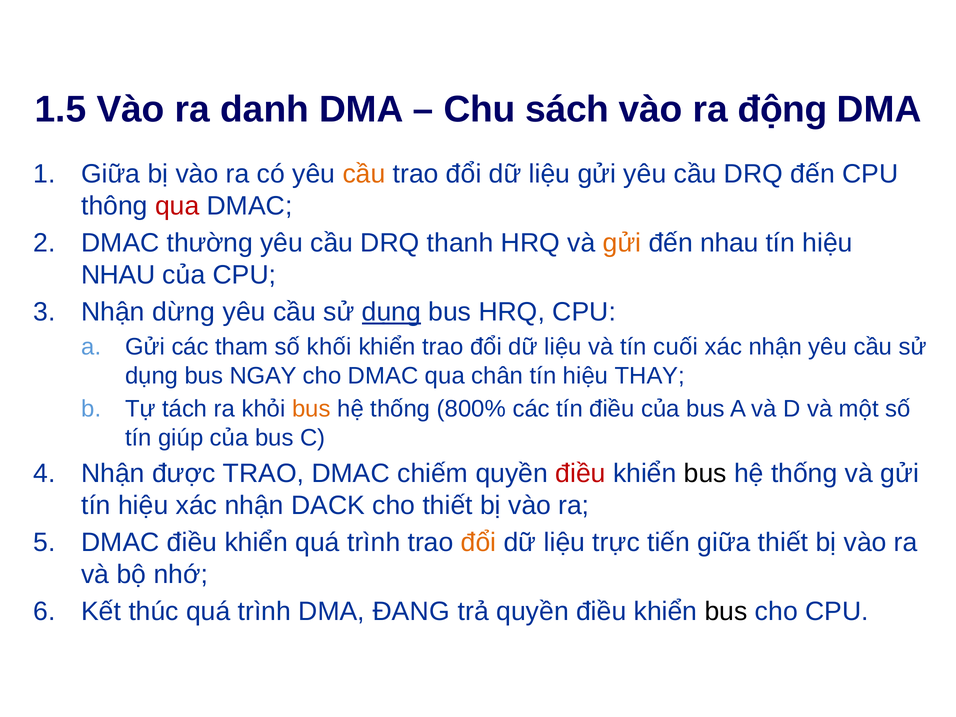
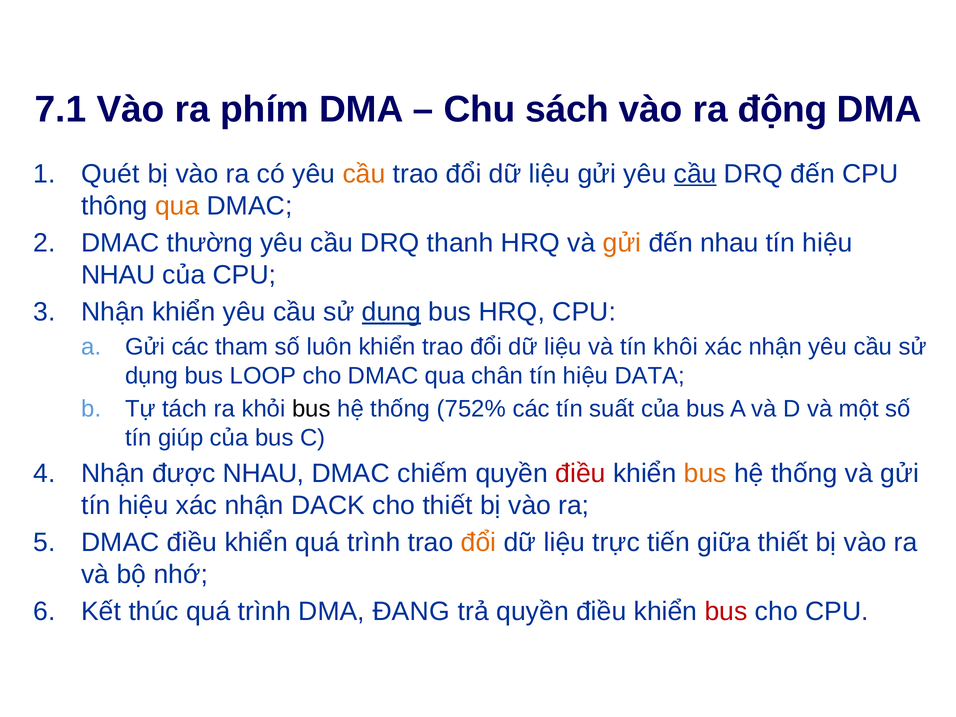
1.5: 1.5 -> 7.1 (61, 109)
danh: danh -> phím (265, 109)
Giữa: Giữa -> Quét (111, 174)
cầu underline: none -> present (695, 174)
qua colour: red -> orange (177, 206)
Nhận dừng: dừng -> khiển (184, 312)
khối: khối -> luôn (329, 347)
cuối: cuối -> khôi (676, 347)
NGAY: NGAY -> LOOP (263, 376)
THAY: THAY -> DATA (650, 376)
bus colour: orange -> black (311, 409)
800%: 800% -> 752% (471, 409)
tín điều: điều -> suất (612, 409)
được TRAO: TRAO -> NHAU (264, 474)
bus colour: black -> orange (705, 474)
bus colour: black -> red (726, 612)
